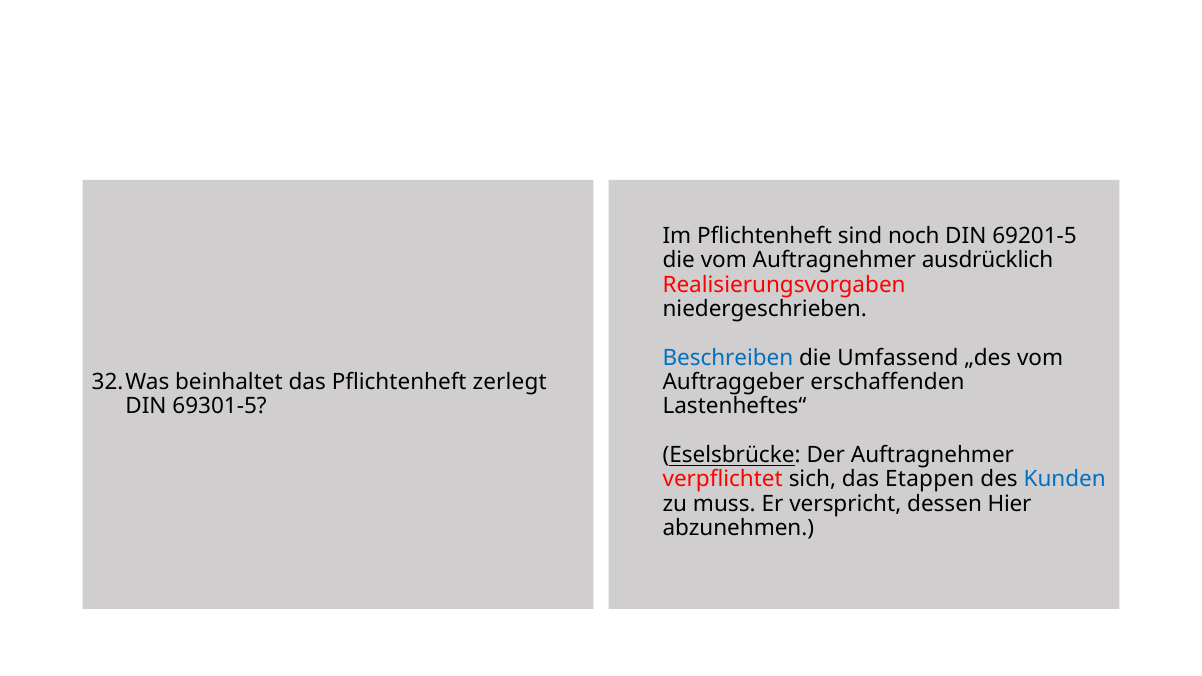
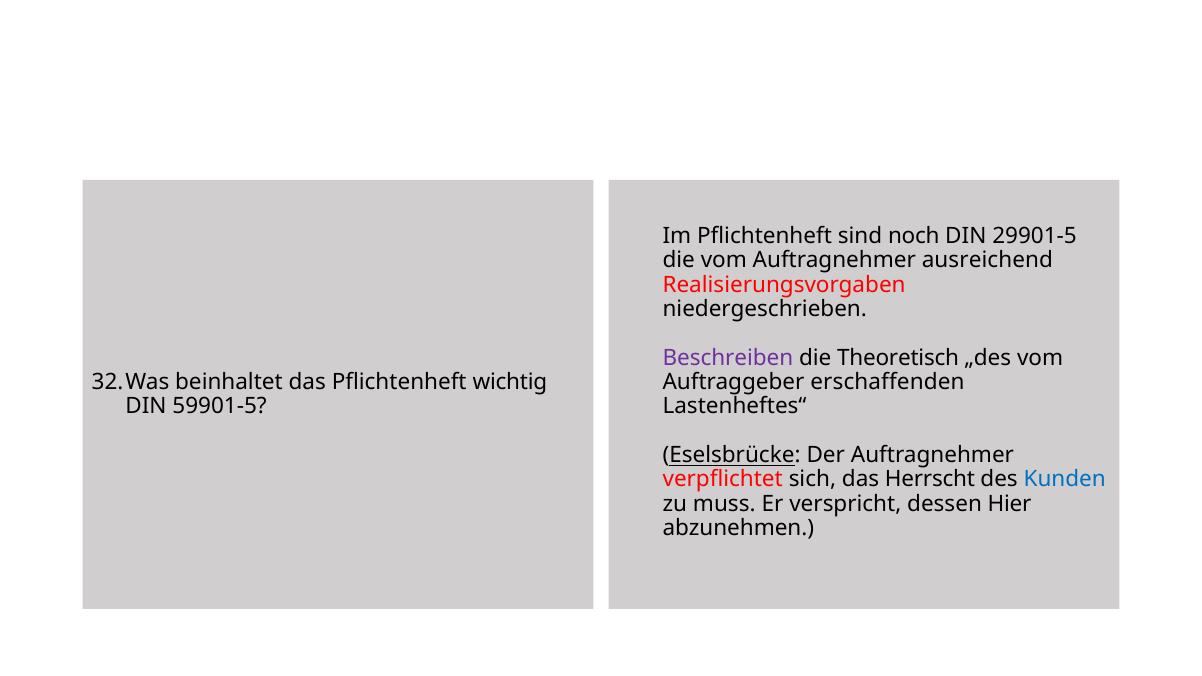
69201-5: 69201-5 -> 29901-5 (1035, 236)
ausdrücklich: ausdrücklich -> ausreichend (987, 260)
Beschreiben colour: blue -> purple (728, 358)
Umfassend: Umfassend -> Theoretisch (898, 358)
zerlegt: zerlegt -> wichtig (510, 382)
69301-5: 69301-5 -> 59901-5 (220, 407)
Etappen: Etappen -> Herrscht (930, 480)
